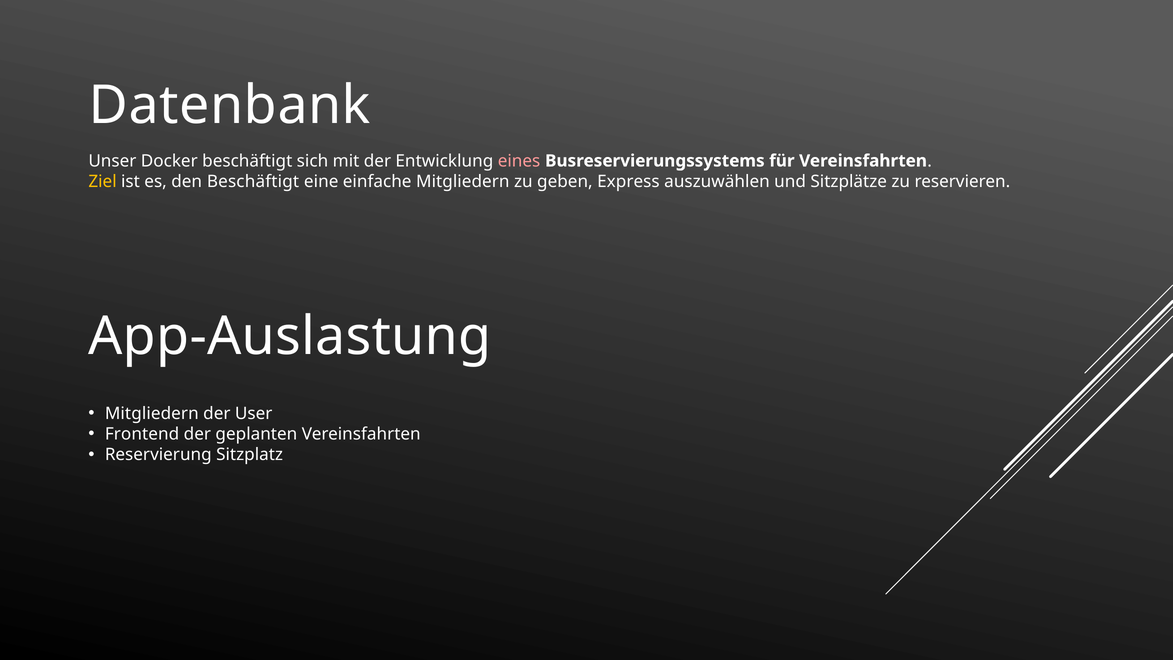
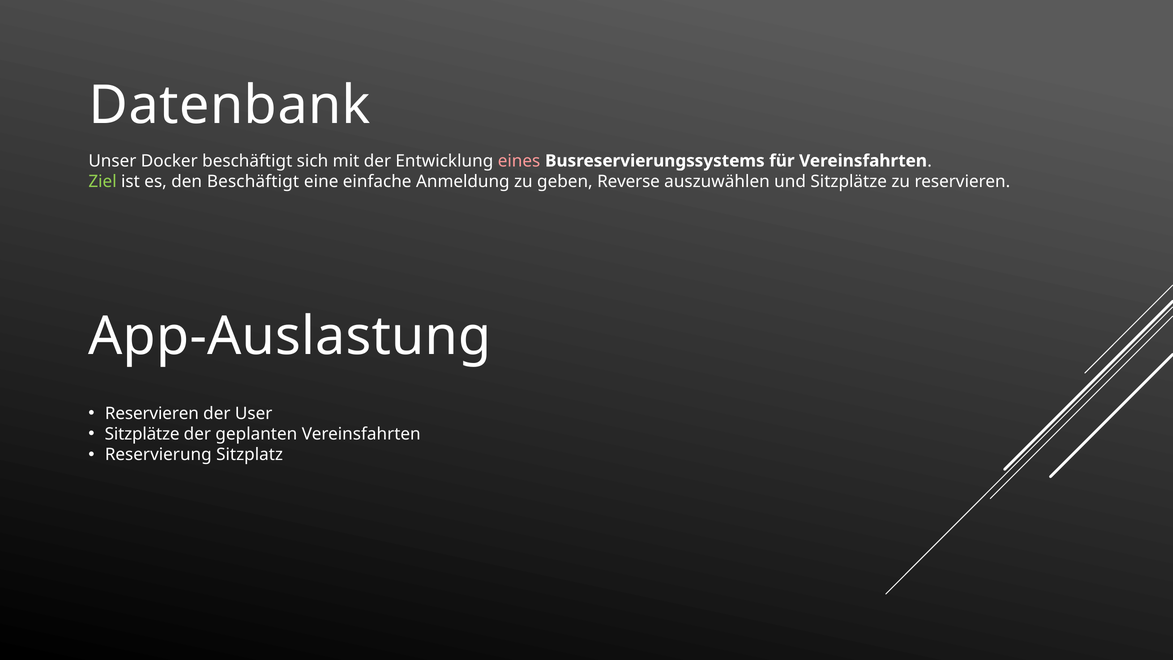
Ziel colour: yellow -> light green (103, 181)
einfache Mitgliedern: Mitgliedern -> Anmeldung (463, 181)
Express: Express -> Reverse (628, 181)
Mitgliedern: Mitgliedern -> Reservieren (152, 414)
Frontend: Frontend -> Sitzplätze (142, 434)
